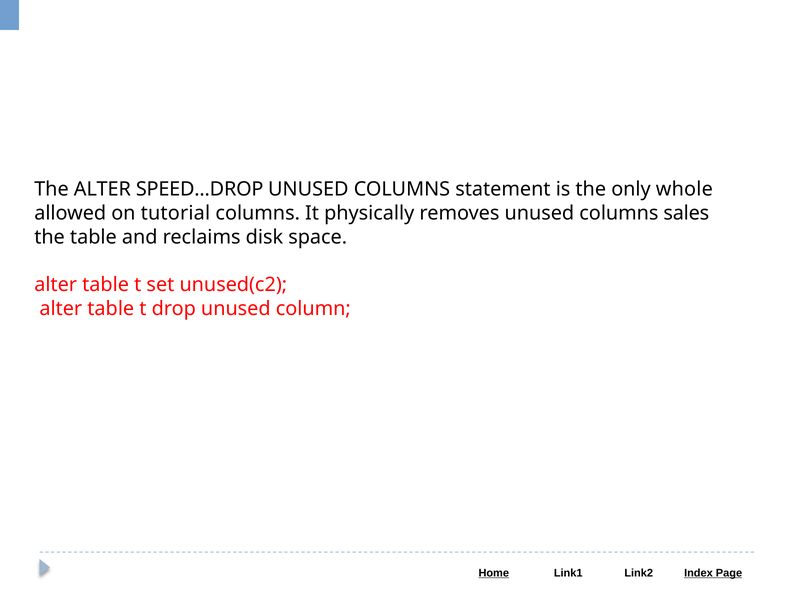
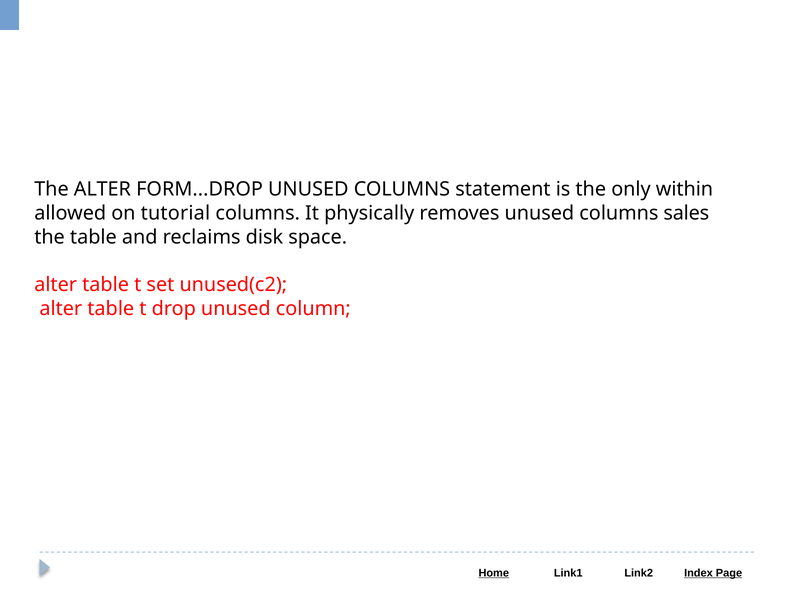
SPEED...DROP: SPEED...DROP -> FORM...DROP (200, 189)
whole: whole -> within (684, 189)
